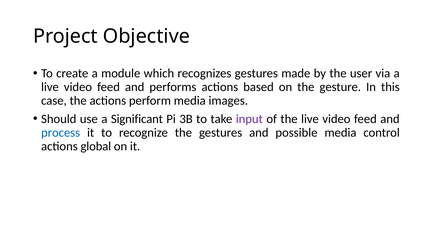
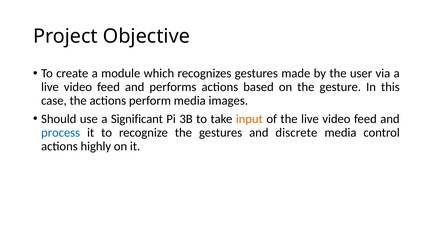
input colour: purple -> orange (249, 119)
possible: possible -> discrete (296, 132)
global: global -> highly (96, 146)
